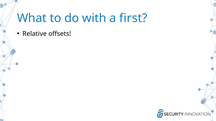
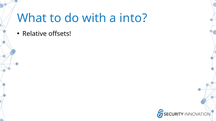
first: first -> into (133, 18)
